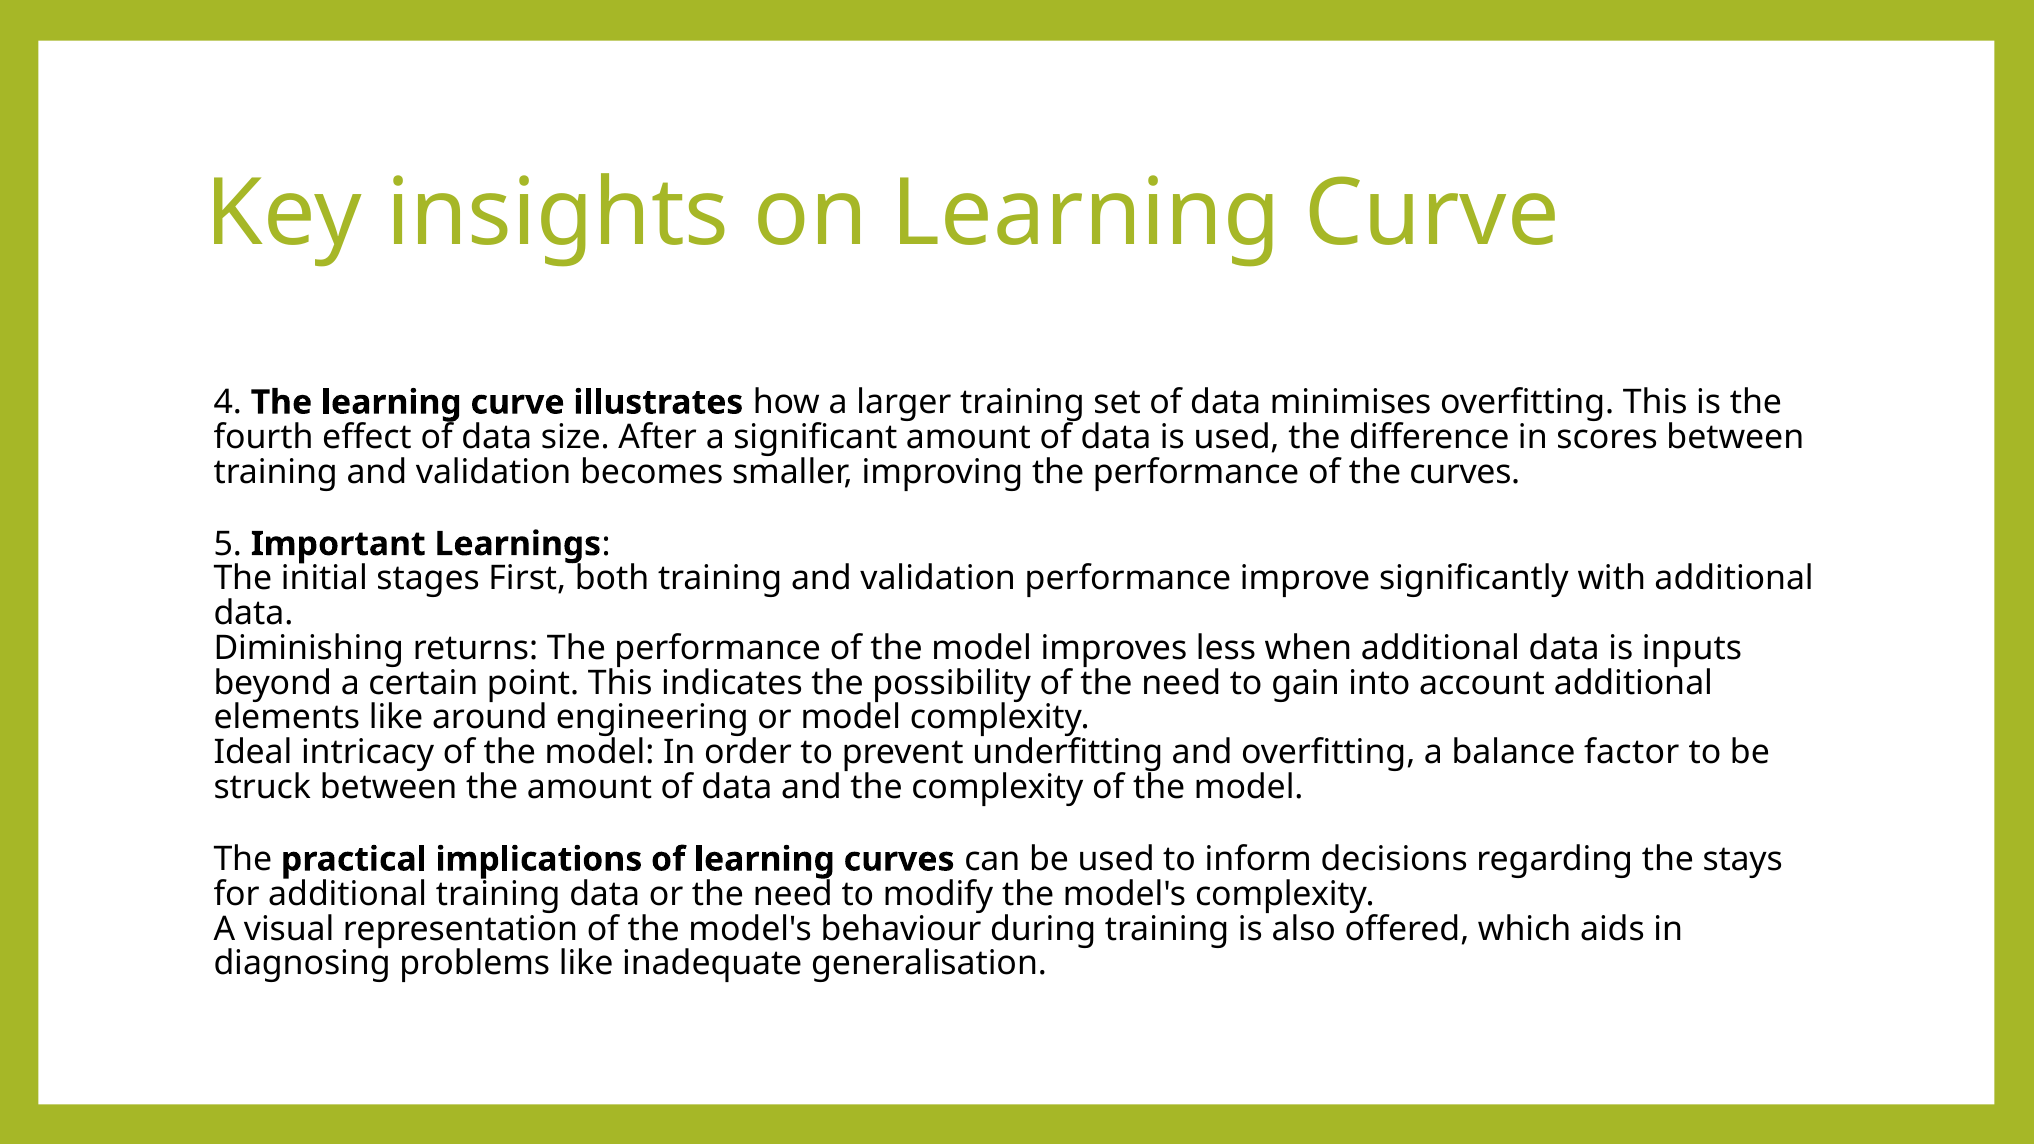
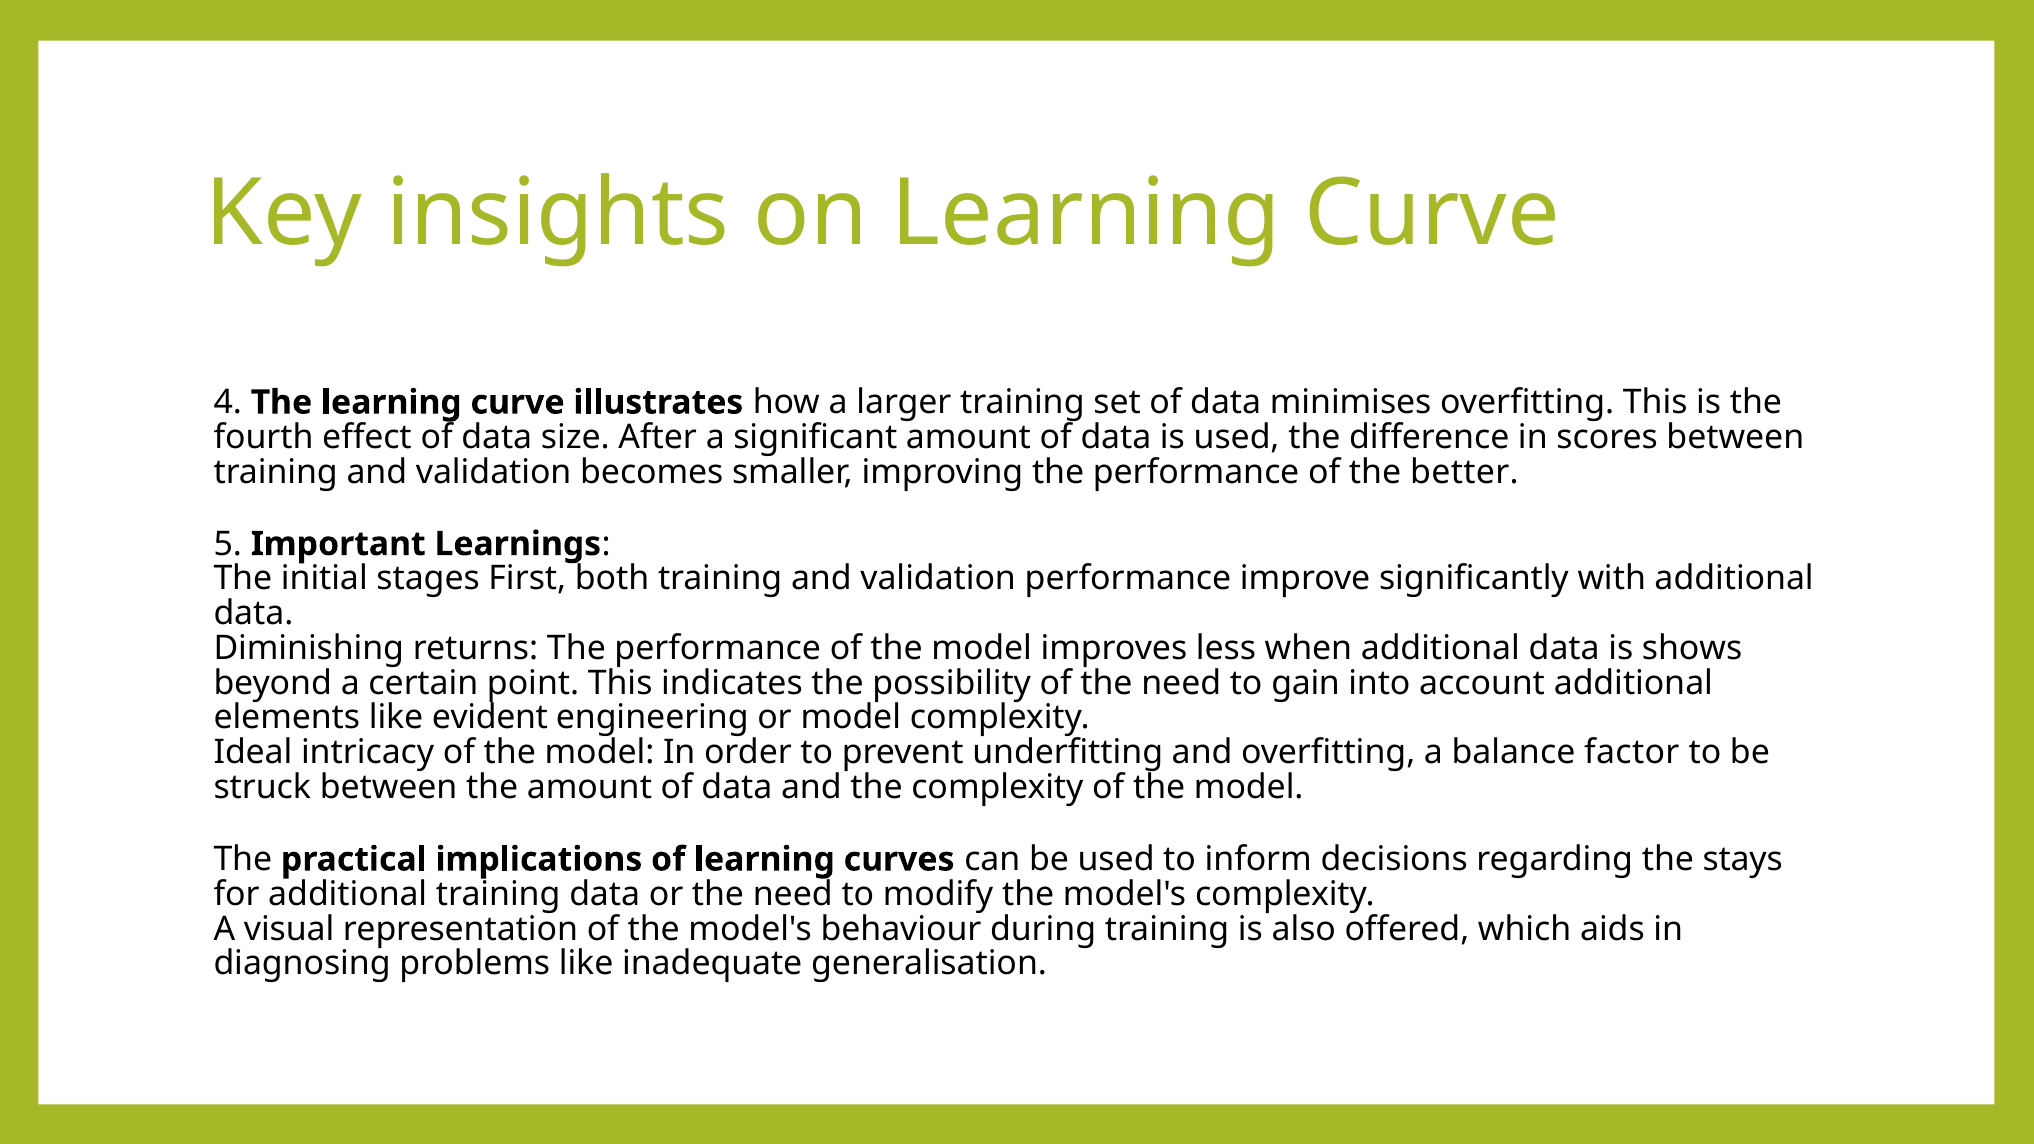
the curves: curves -> better (1464, 472)
inputs: inputs -> shows (1692, 648)
around: around -> evident (490, 718)
